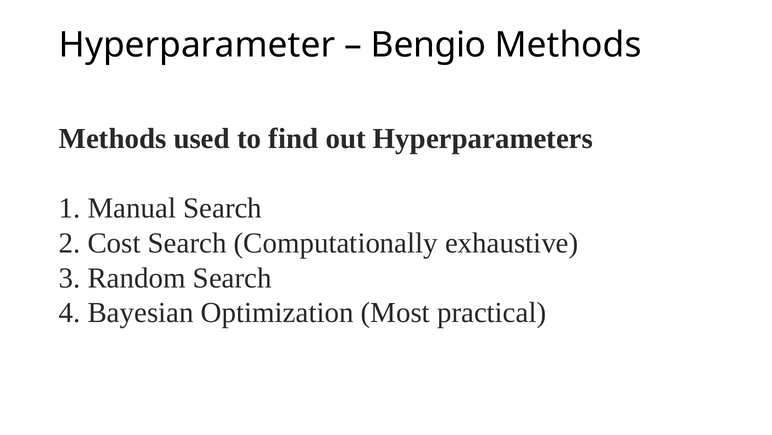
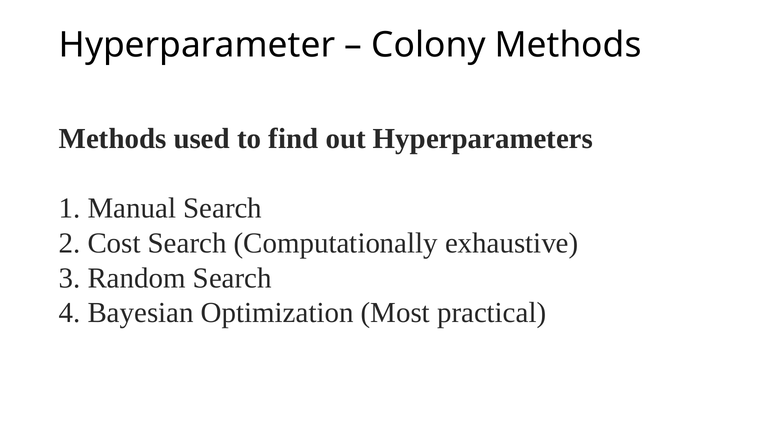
Bengio: Bengio -> Colony (428, 45)
